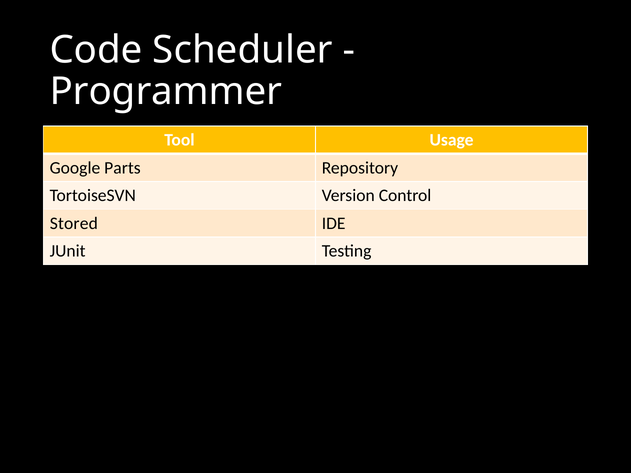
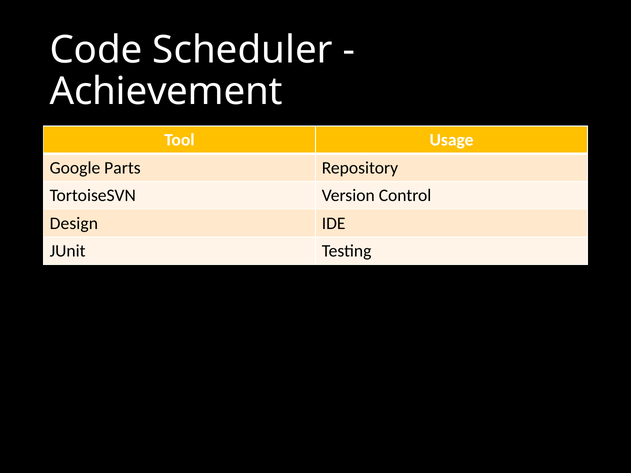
Programmer: Programmer -> Achievement (166, 91)
Stored: Stored -> Design (74, 223)
